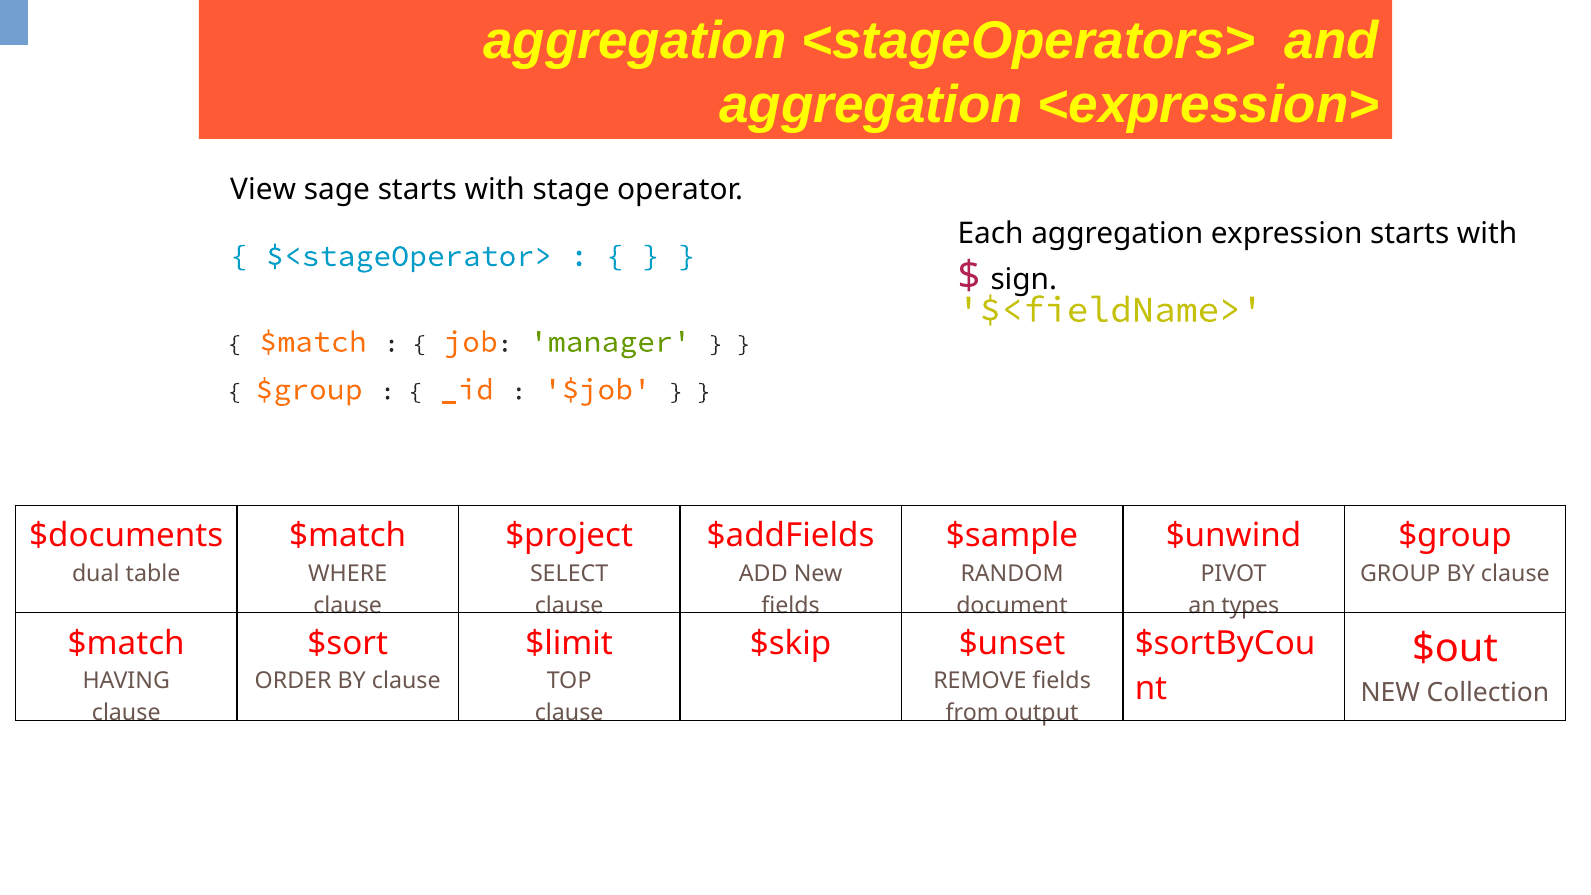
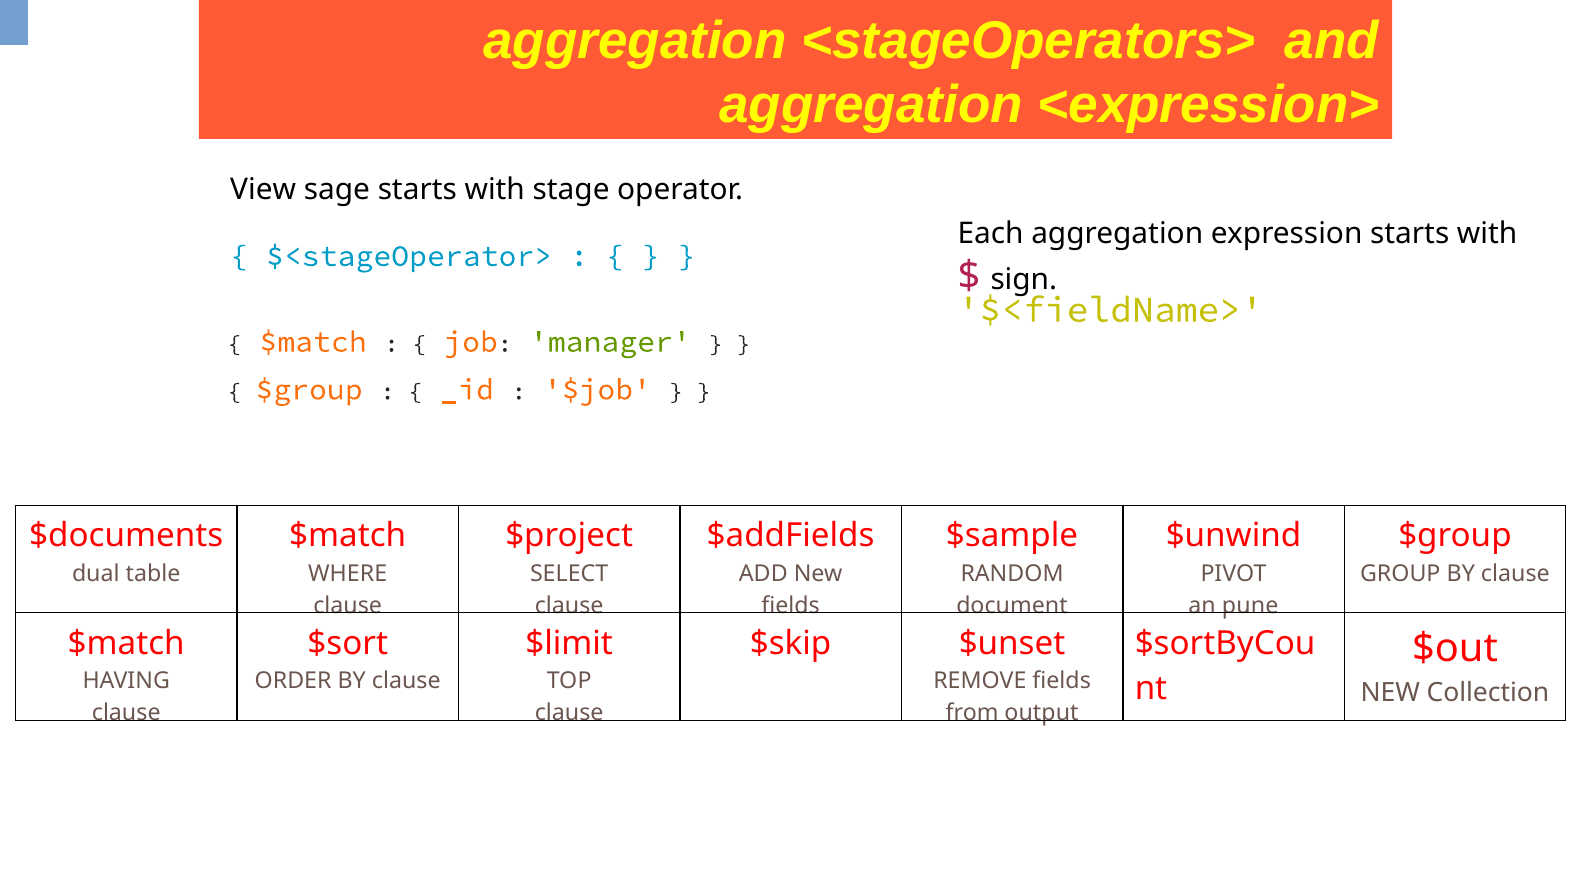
types: types -> pune (1250, 605)
